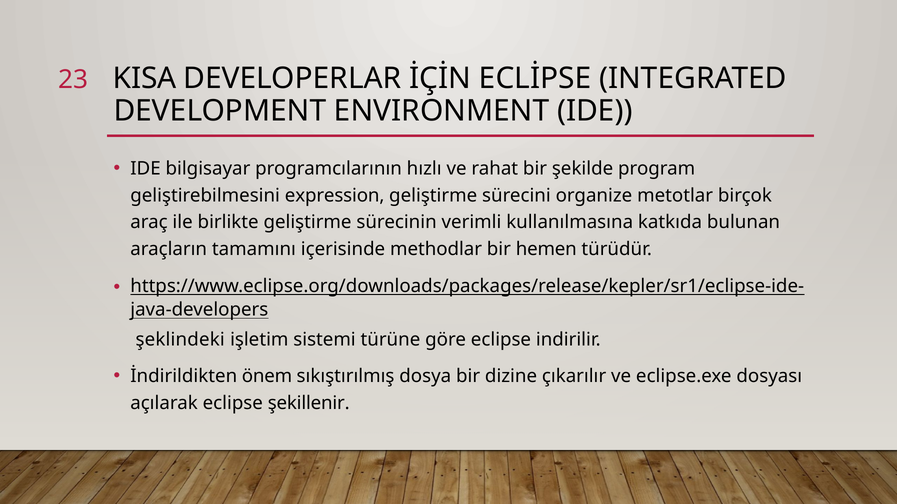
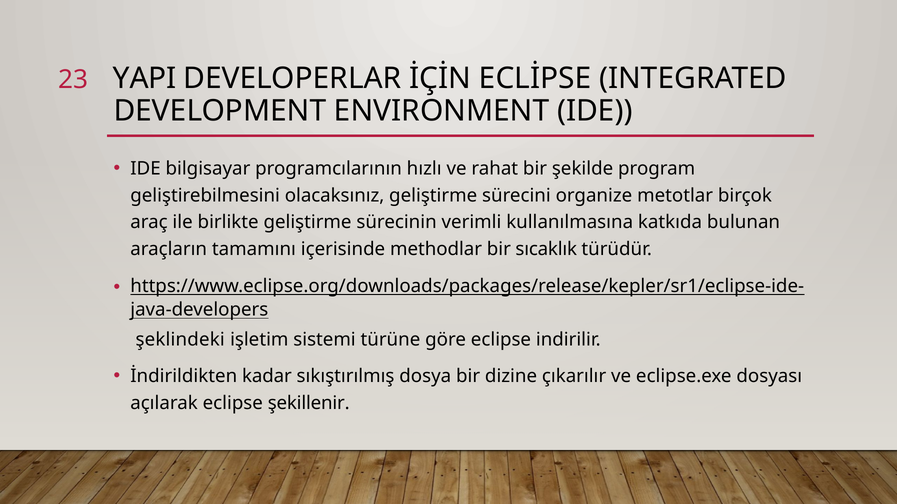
KISA: KISA -> YAPI (145, 79)
expression: expression -> olacaksınız (335, 196)
hemen: hemen -> sıcaklık (546, 249)
önem: önem -> kadar (267, 376)
